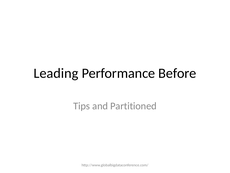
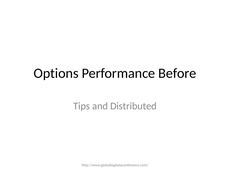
Leading: Leading -> Options (56, 73)
Partitioned: Partitioned -> Distributed (133, 106)
